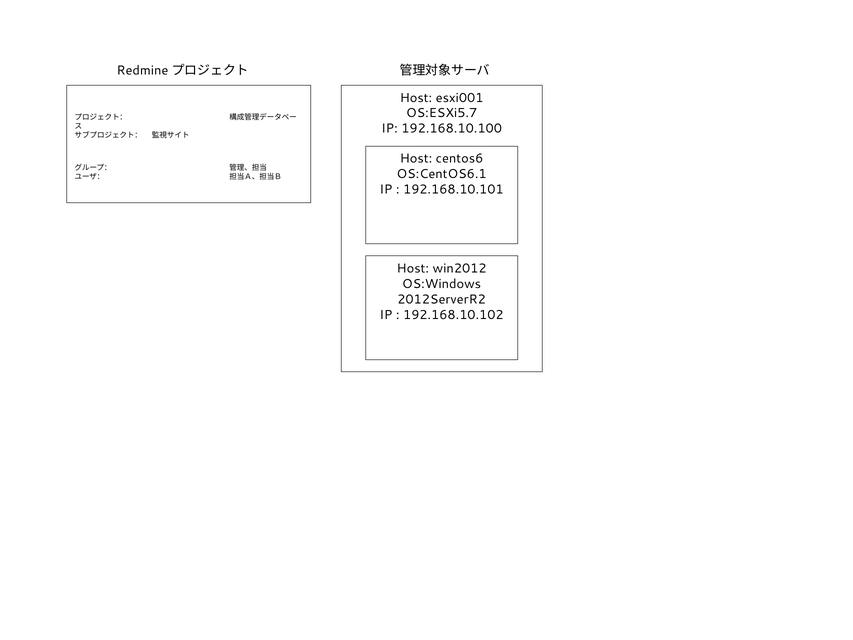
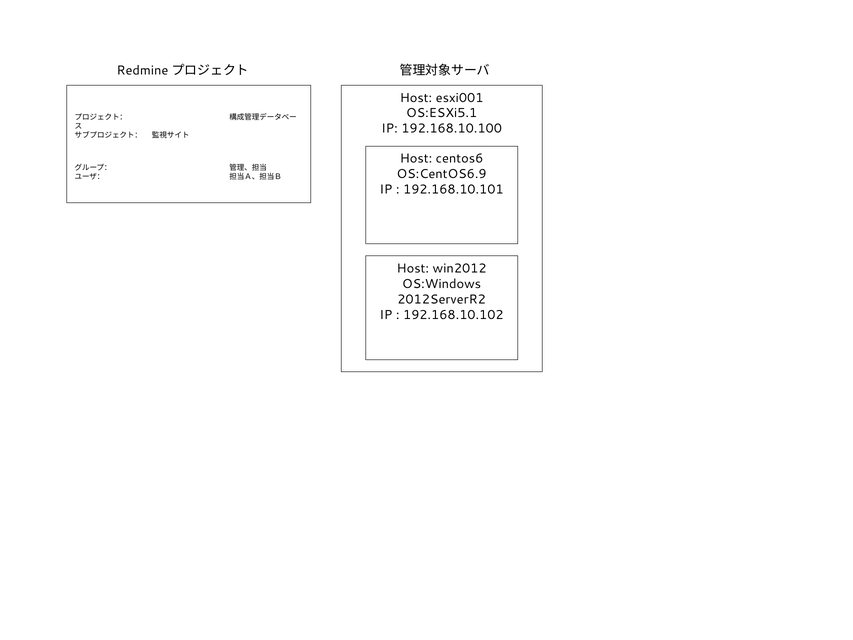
OS:ESXi5.7: OS:ESXi5.7 -> OS:ESXi5.1 (442, 113)
OS:CentOS6.1: OS:CentOS6.1 -> OS:CentOS6.9 (442, 174)
